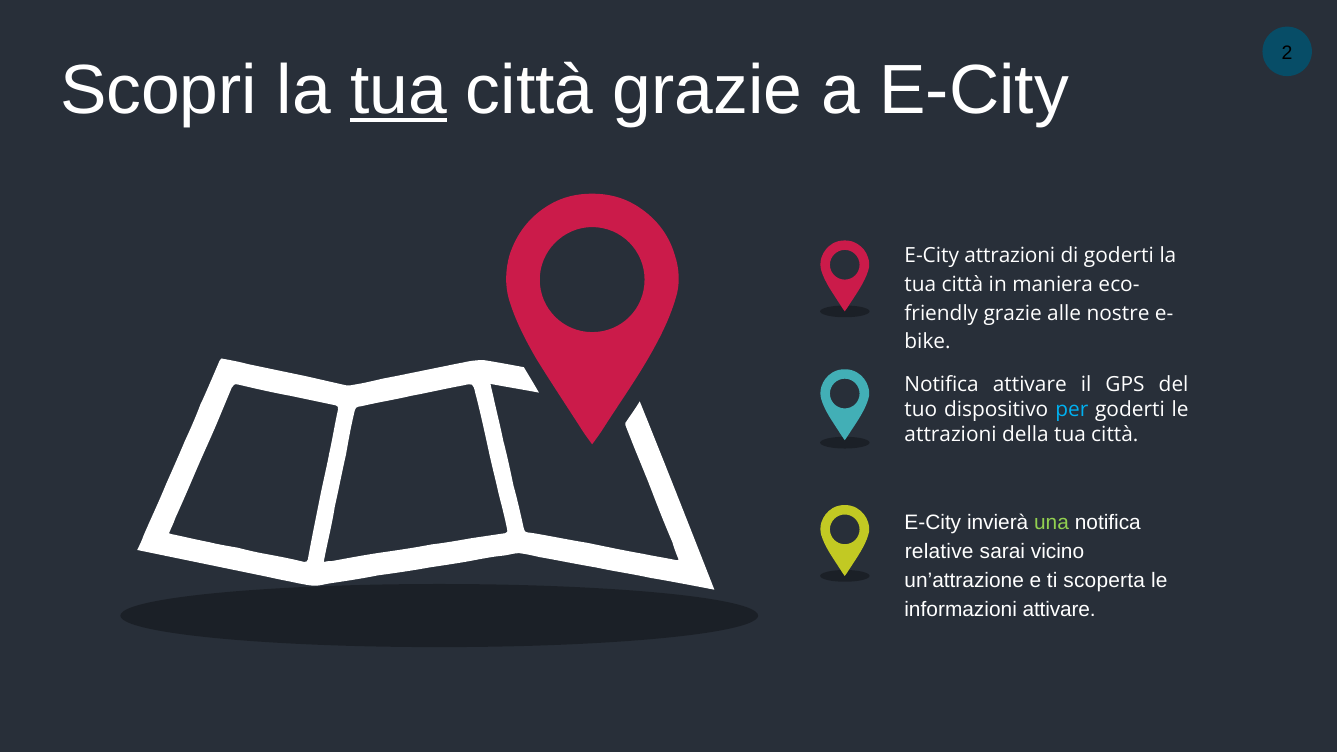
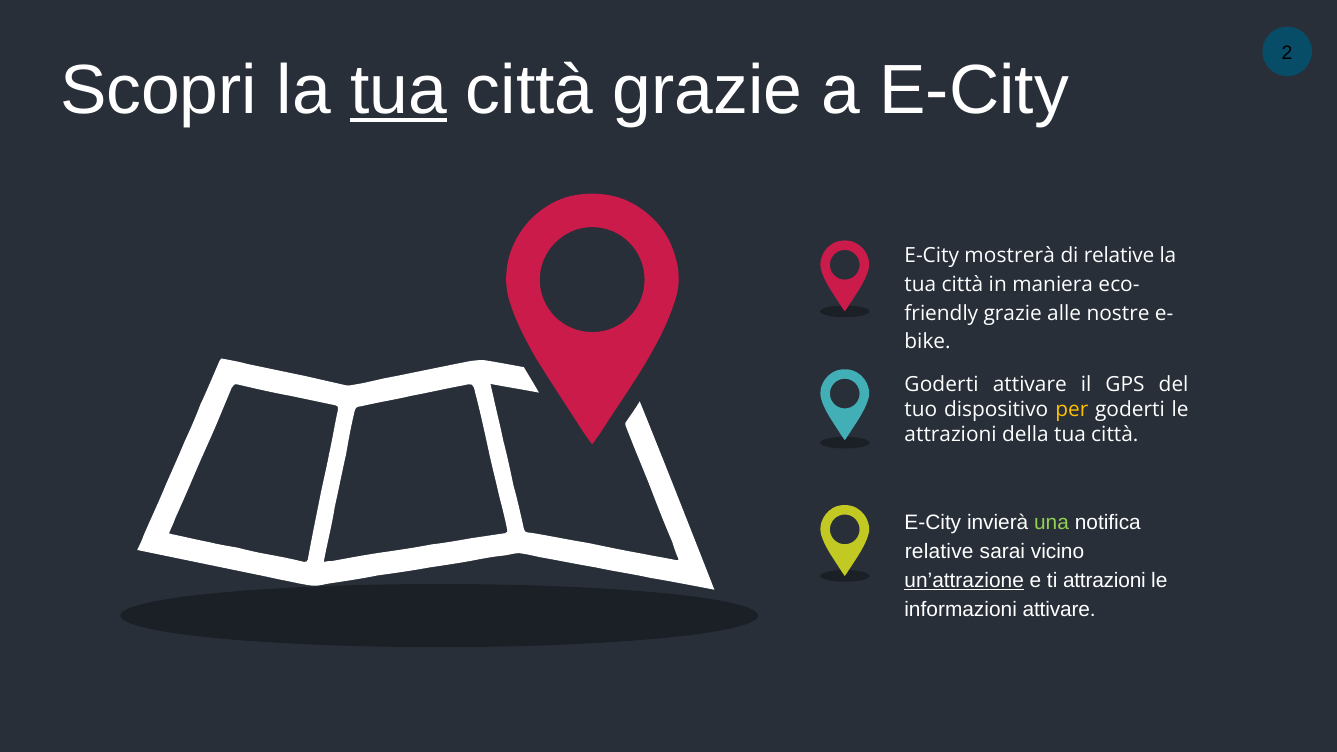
E-City attrazioni: attrazioni -> mostrerà (1010, 256)
di goderti: goderti -> relative (1119, 256)
Notifica: Notifica -> Goderti (942, 384)
per colour: light blue -> yellow (1072, 409)
un’attrazione underline: none -> present (964, 581)
ti scoperta: scoperta -> attrazioni (1104, 581)
